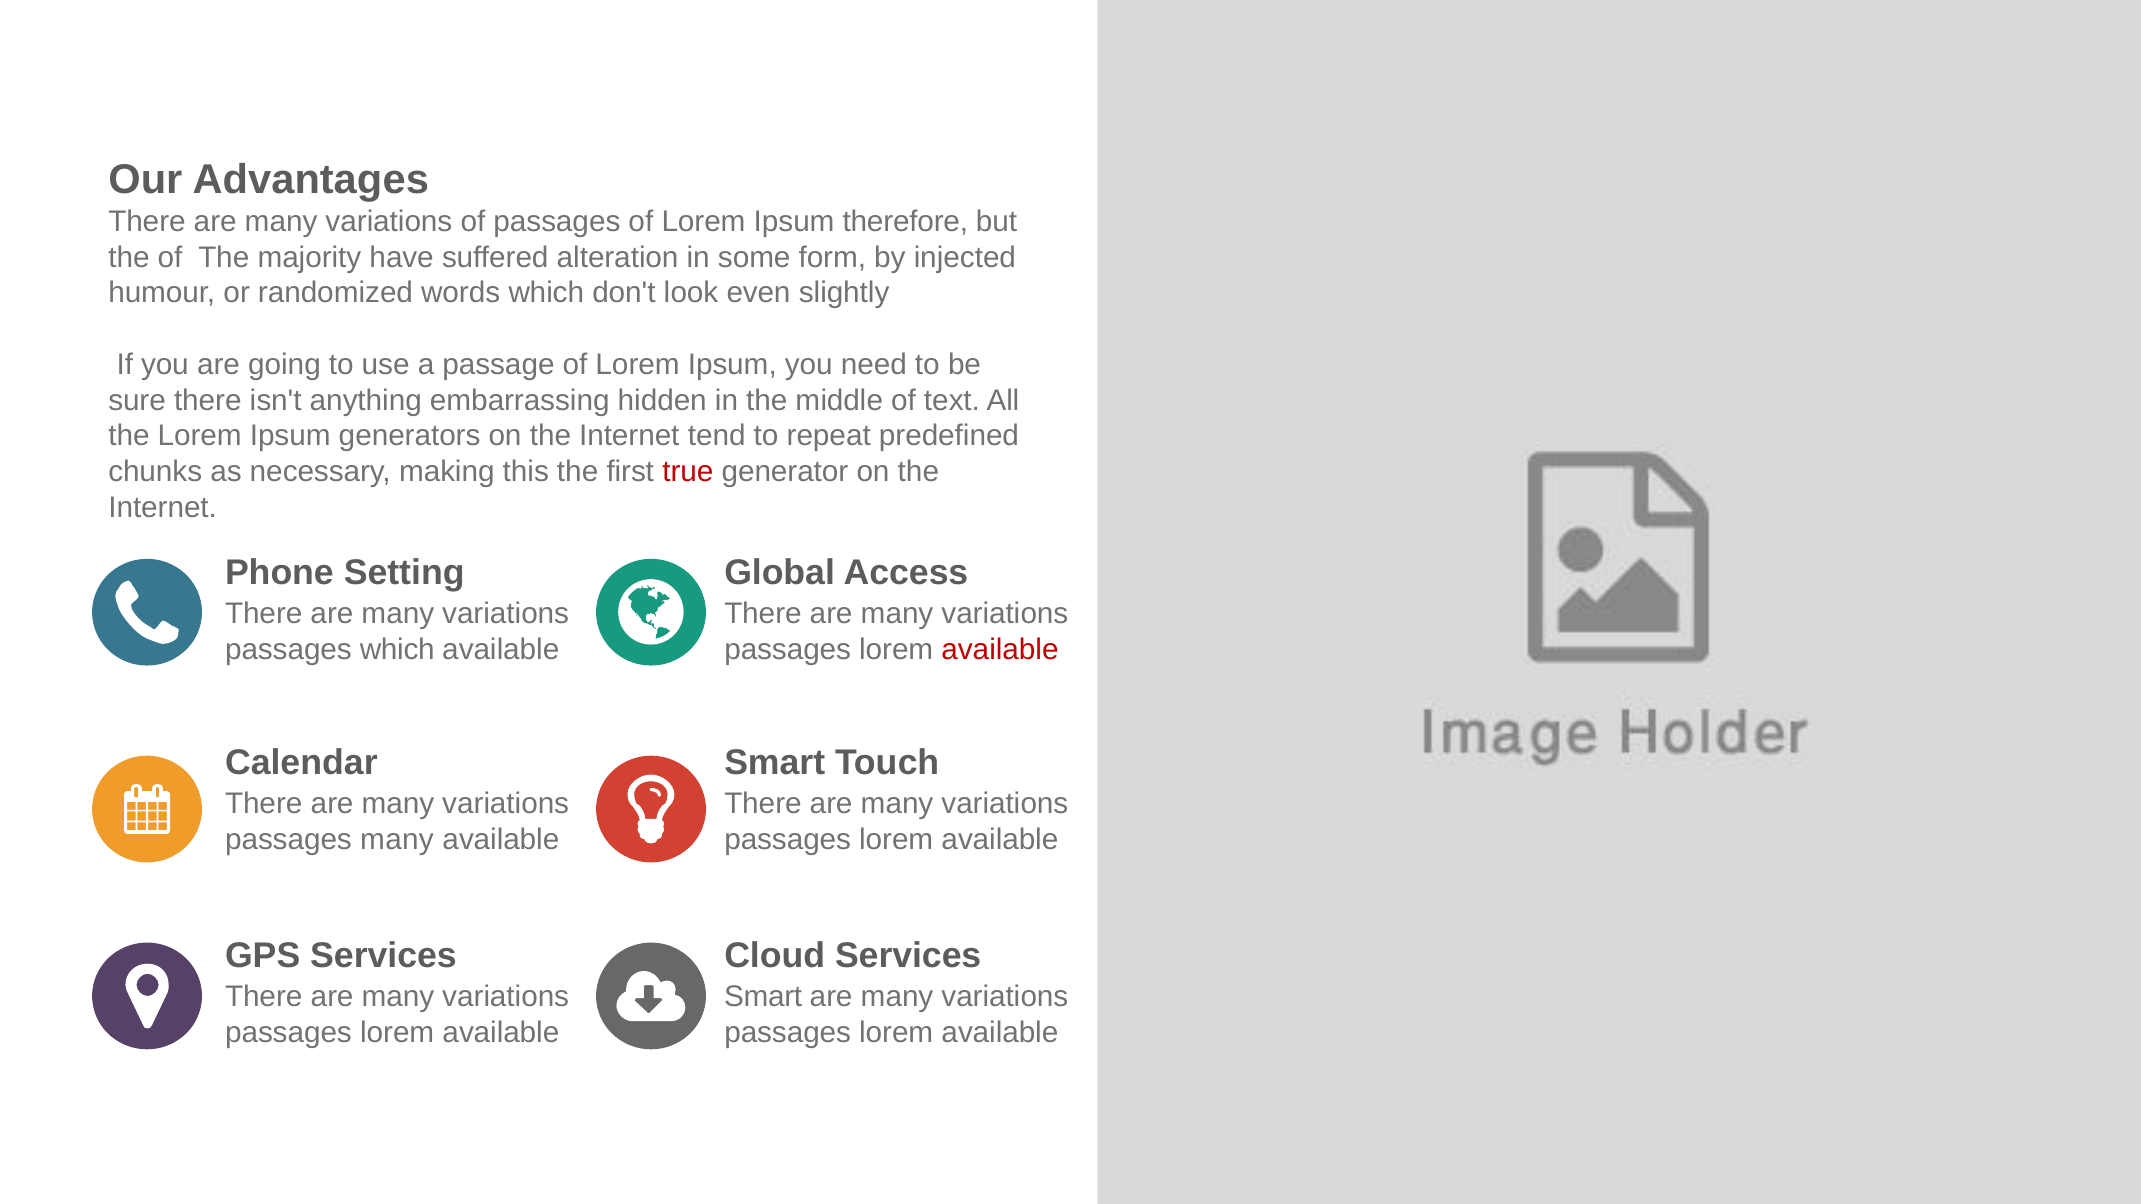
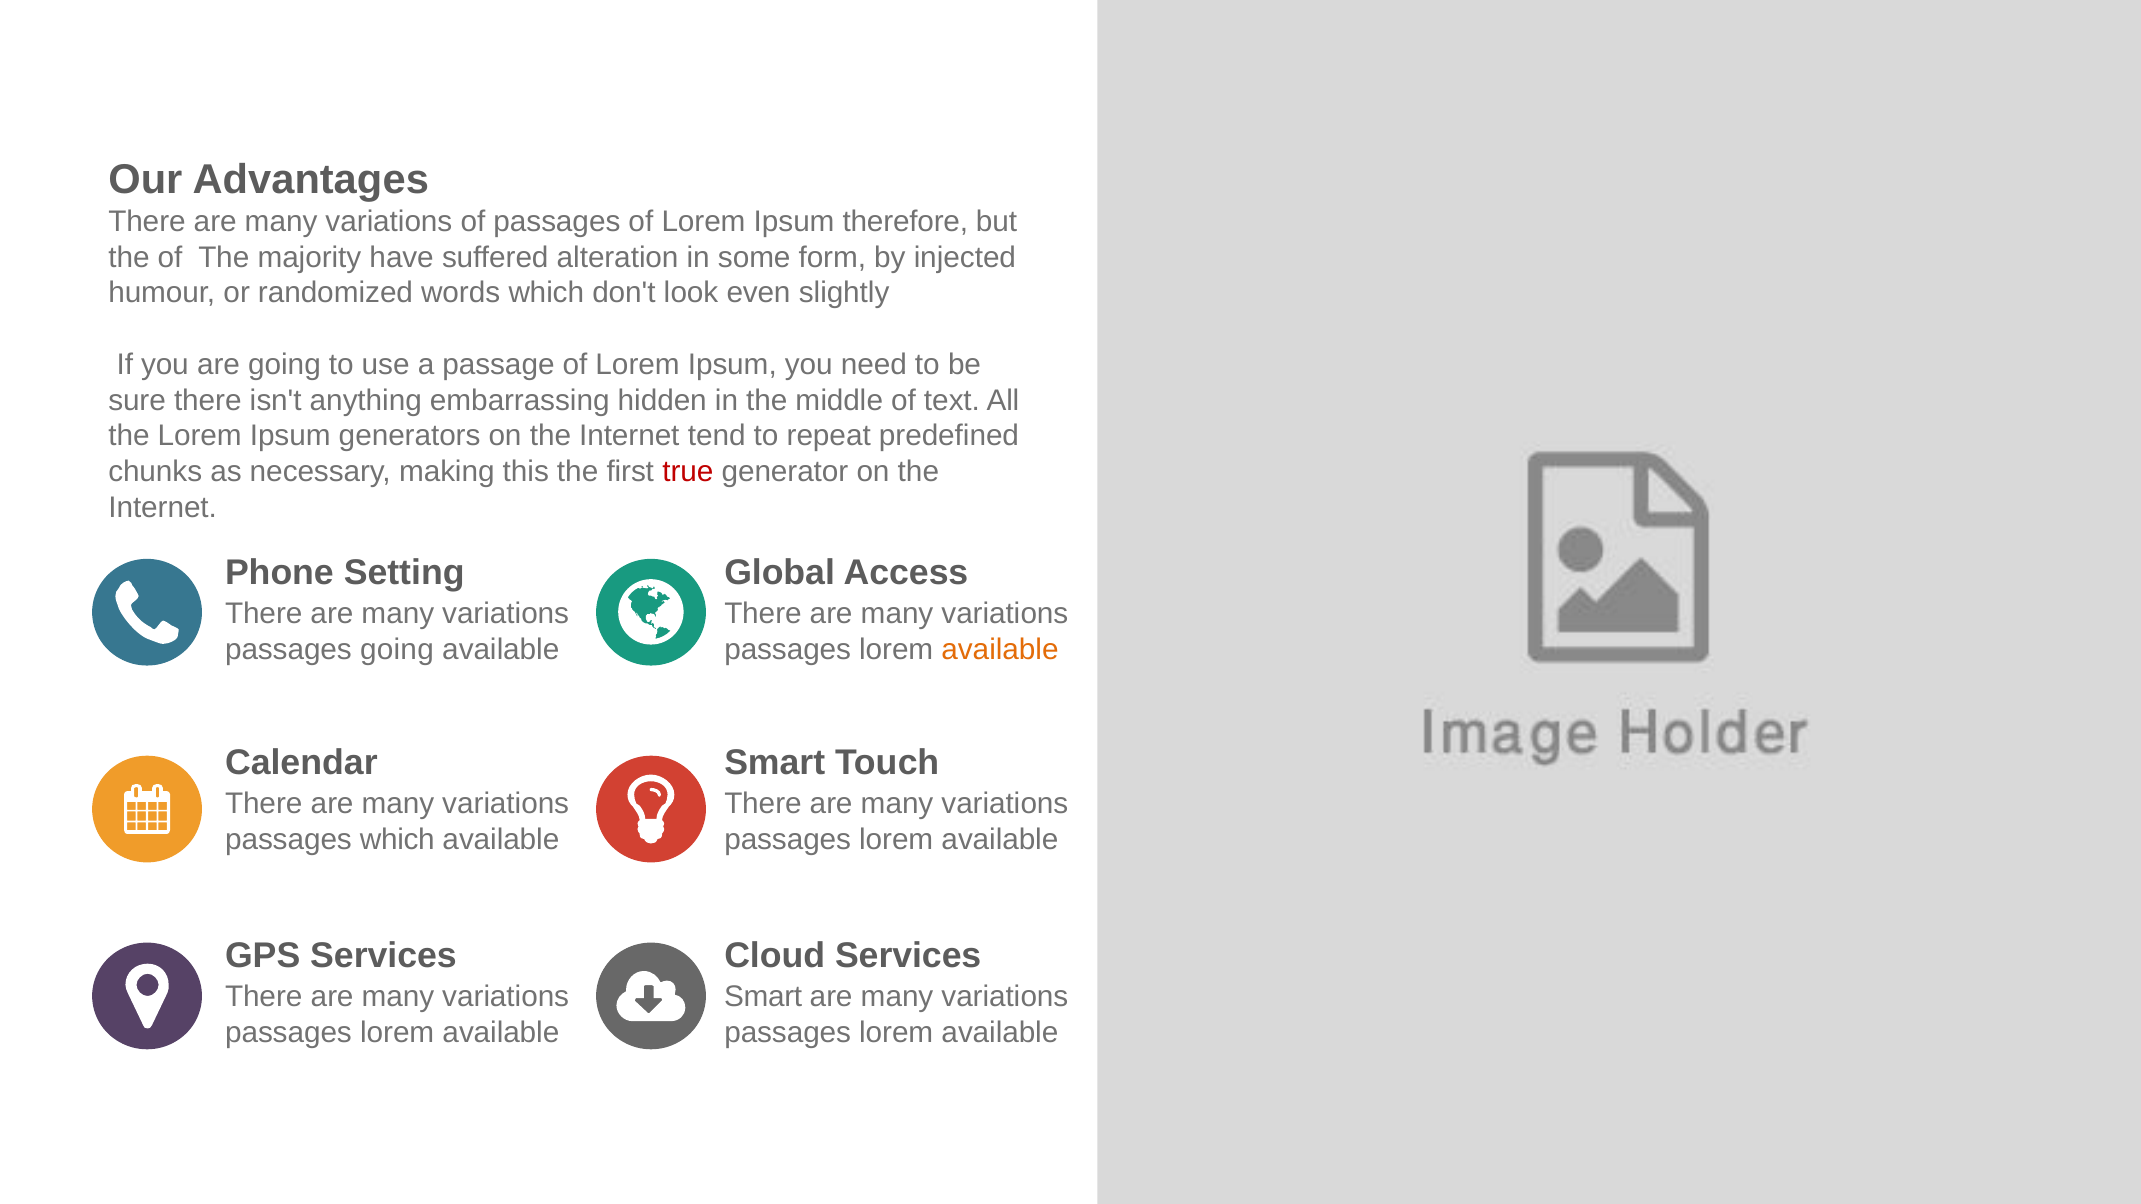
passages which: which -> going (397, 650)
available colour: red -> orange (1000, 650)
passages many: many -> which (397, 840)
